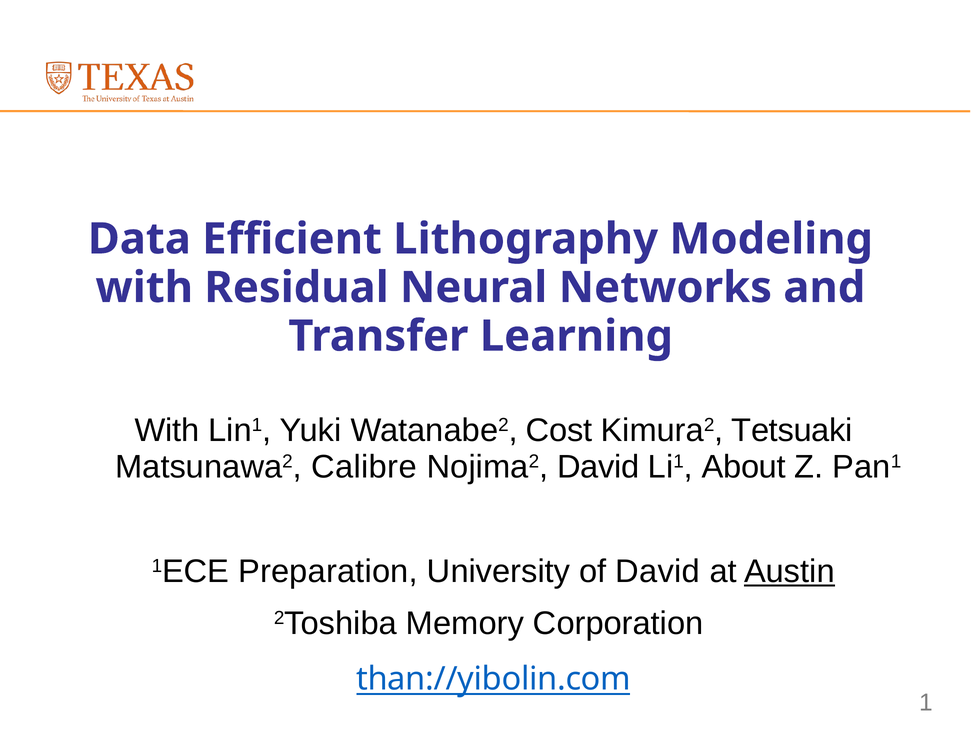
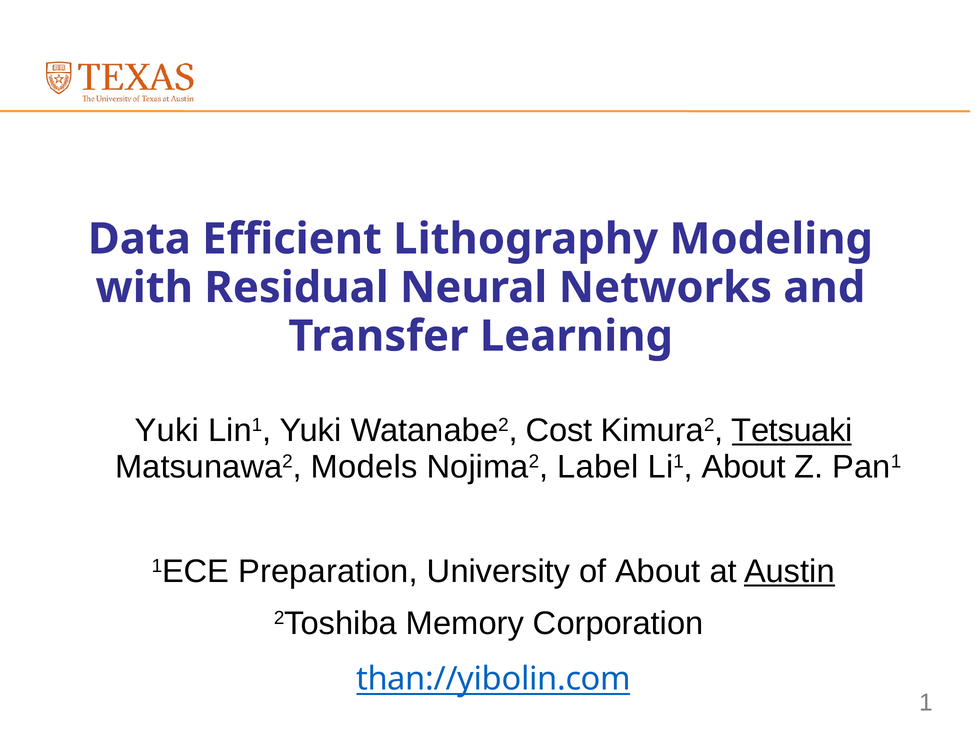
With: With -> Yuki (167, 430)
Tetsuaki underline: none -> present (792, 430)
Calibre: Calibre -> Models (364, 467)
Nojima2 David: David -> Label (598, 467)
of David: David -> About (658, 571)
